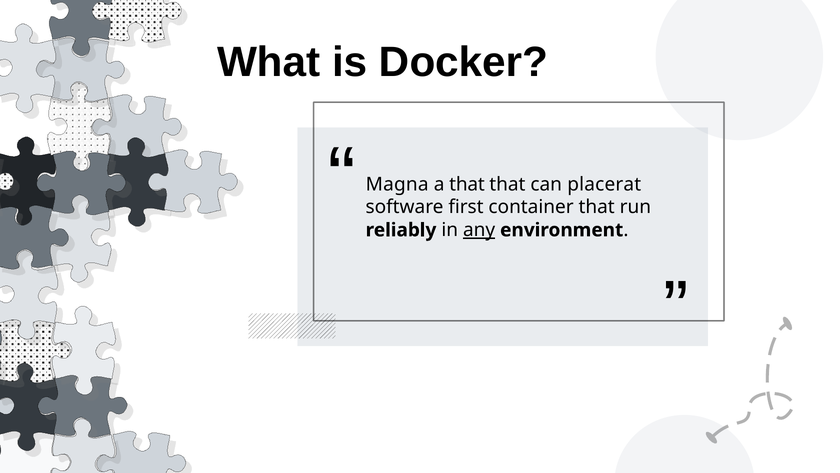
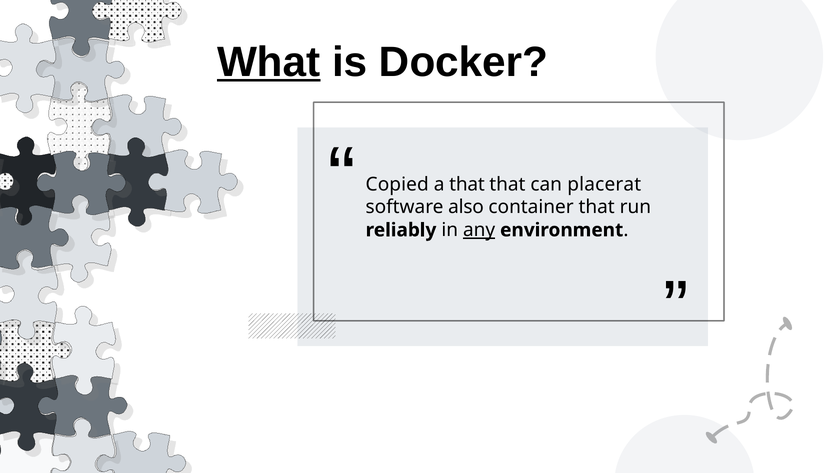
What underline: none -> present (269, 62)
Magna: Magna -> Copied (397, 184)
first: first -> also (466, 207)
